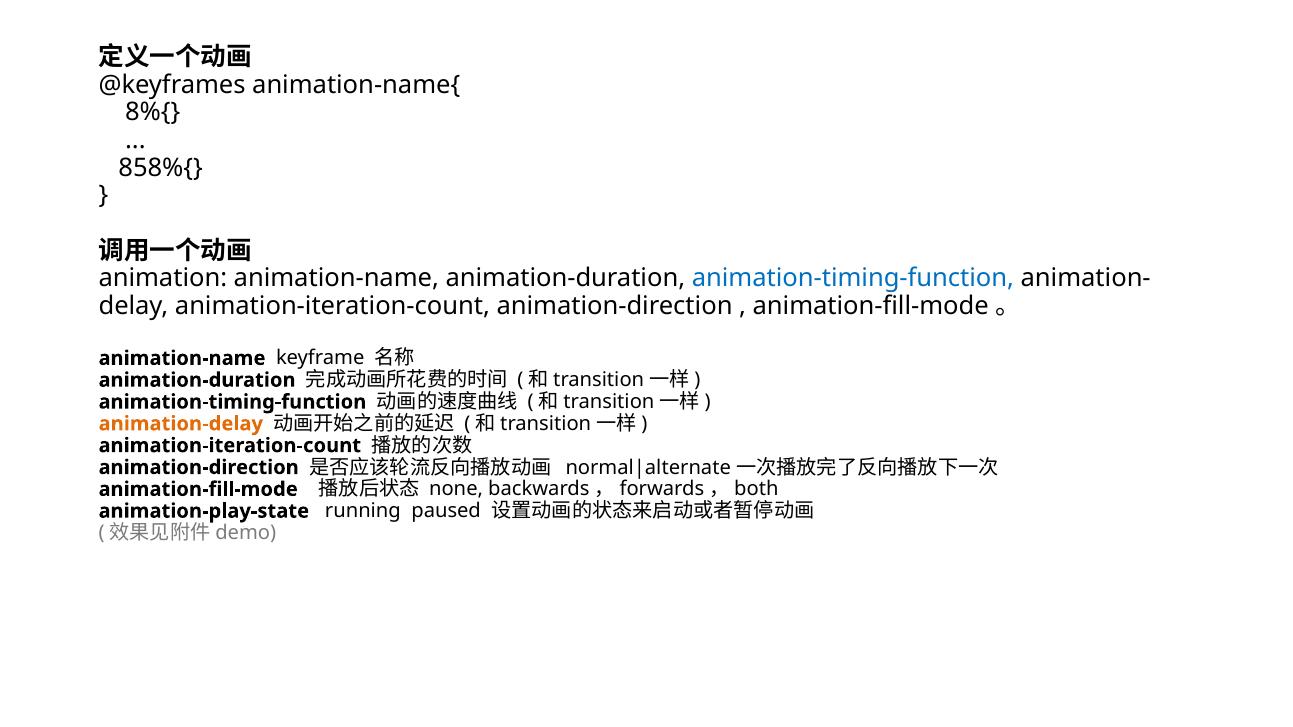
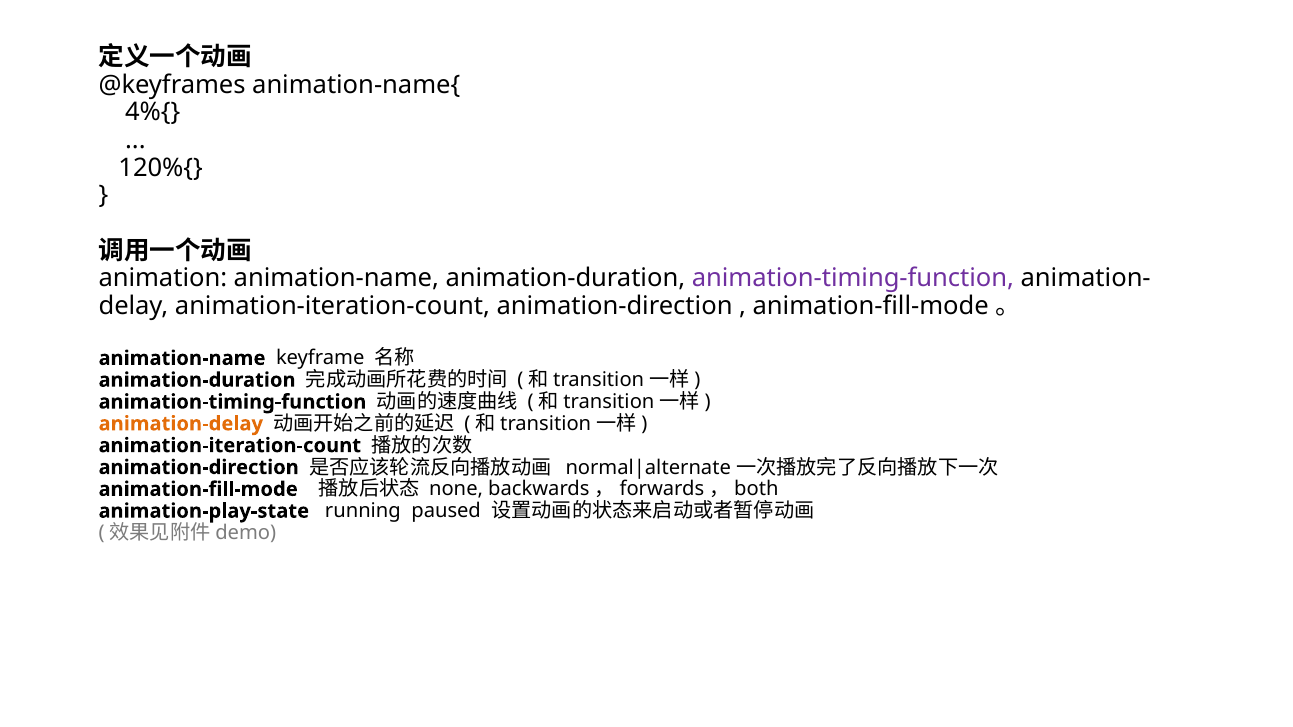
8%{: 8%{ -> 4%{ (153, 112)
858%{: 858%{ -> 120%{ (161, 168)
animation-timing-function colour: blue -> purple (853, 278)
